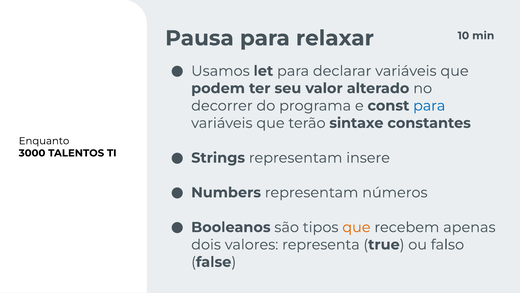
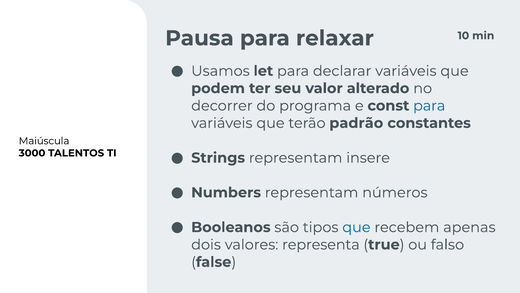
sintaxe: sintaxe -> padrão (356, 123)
Enquanto: Enquanto -> Maiúscula (44, 141)
que colour: orange -> blue (356, 227)
